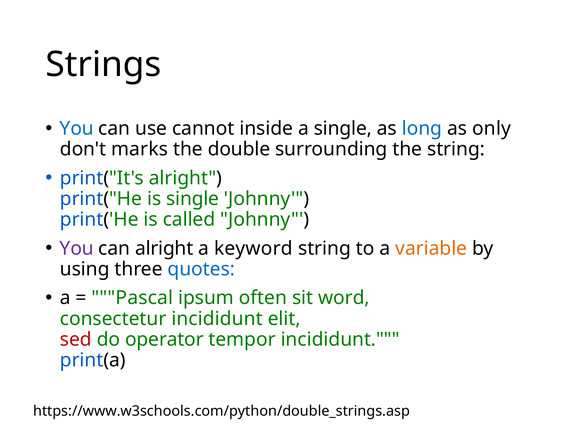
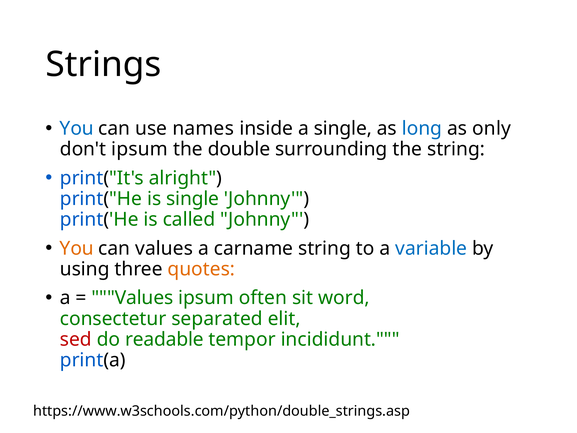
cannot: cannot -> names (203, 128)
don't marks: marks -> ipsum (140, 149)
You colour: purple -> orange (77, 248)
can alright: alright -> values (164, 248)
keyword: keyword -> carname (253, 248)
variable colour: orange -> blue (431, 248)
quotes colour: blue -> orange (201, 269)
Pascal: Pascal -> Values (132, 298)
consectetur incididunt: incididunt -> separated (217, 319)
operator: operator -> readable (164, 339)
